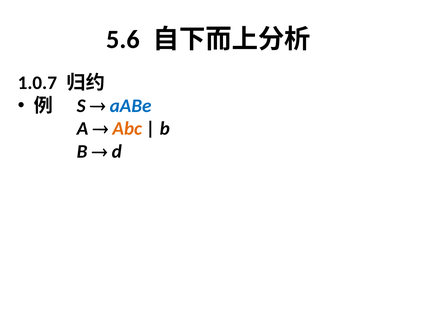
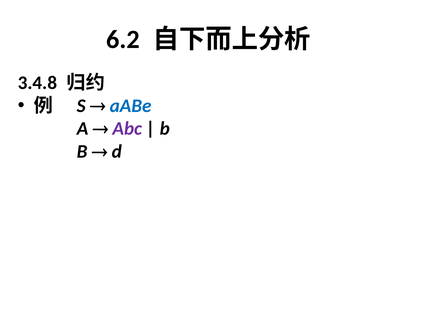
5.6: 5.6 -> 6.2 (123, 39)
1.0.7: 1.0.7 -> 3.4.8 (37, 83)
Abc colour: orange -> purple (127, 128)
